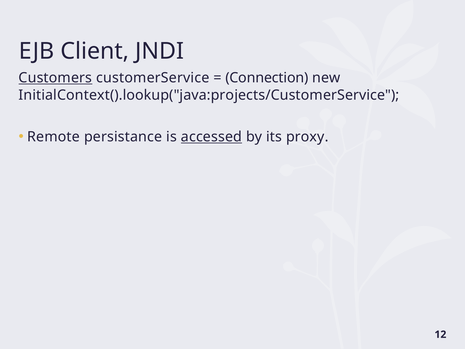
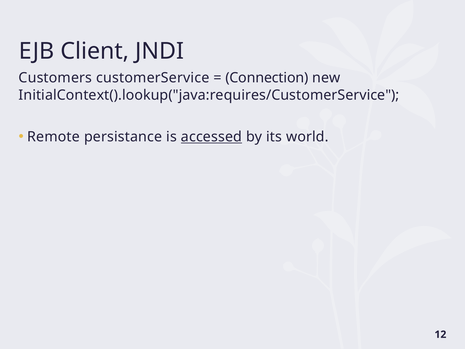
Customers underline: present -> none (55, 78)
InitialContext().lookup("java:projects/CustomerService: InitialContext().lookup("java:projects/CustomerService -> InitialContext().lookup("java:requires/CustomerService (209, 95)
proxy: proxy -> world (307, 137)
